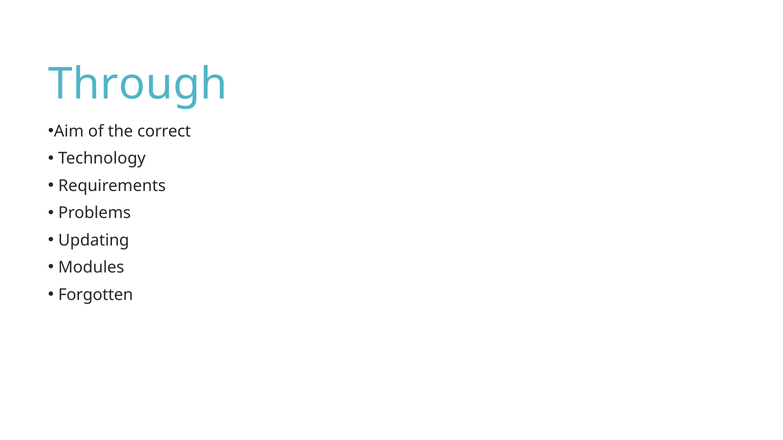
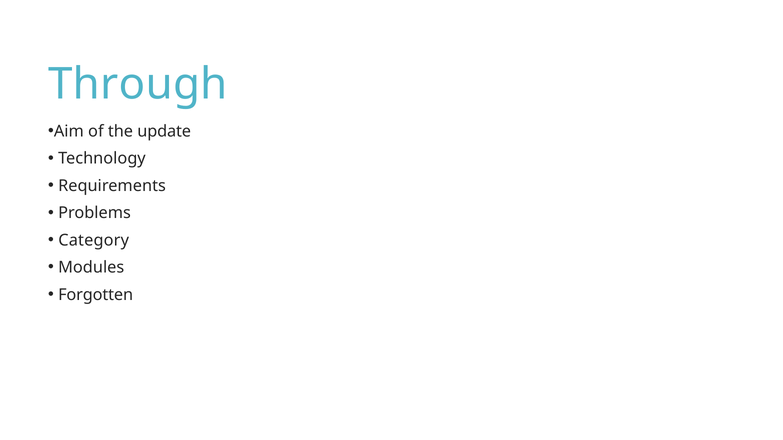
correct: correct -> update (164, 131)
Updating: Updating -> Category (94, 240)
